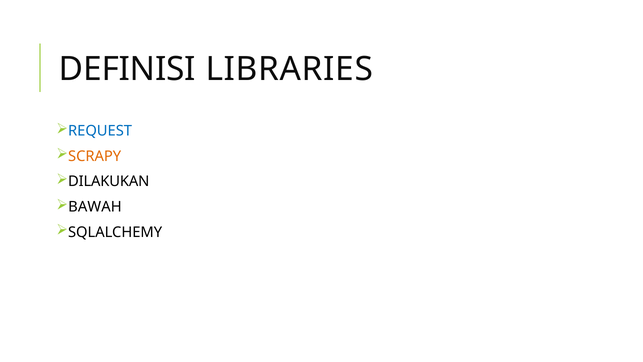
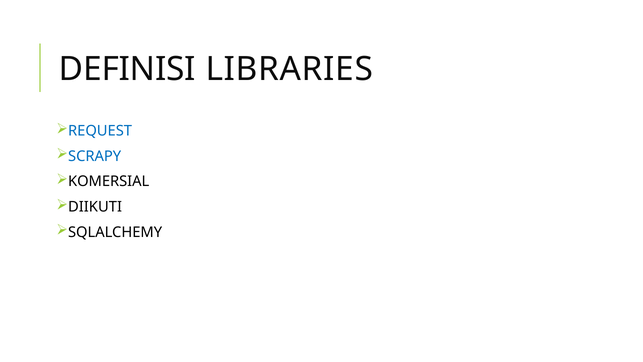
SCRAPY colour: orange -> blue (95, 156)
DILAKUKAN: DILAKUKAN -> KOMERSIAL (109, 181)
BAWAH: BAWAH -> DIIKUTI (95, 207)
